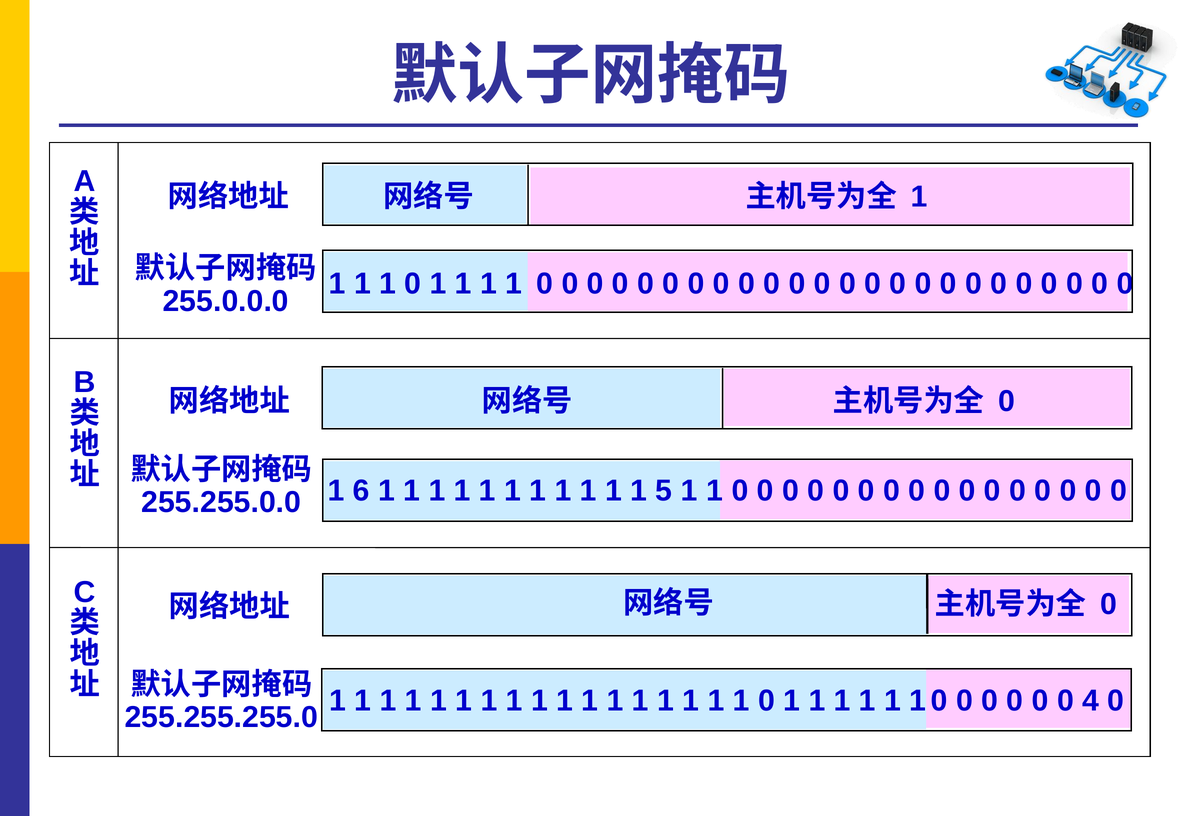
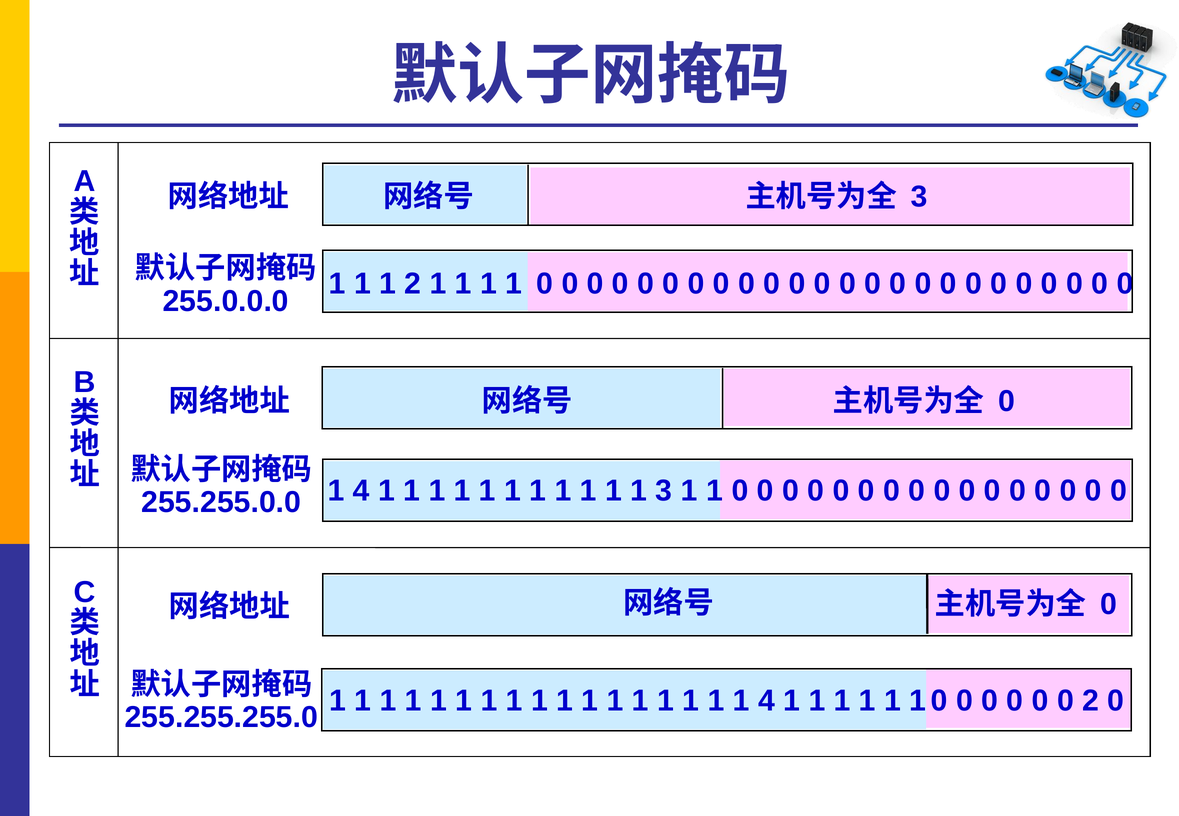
1: 1 -> 3 (919, 197)
0: 0 -> 2 (413, 284)
6: 6 -> 4 (361, 491)
1 5: 5 -> 3 (664, 491)
0: 0 -> 4 (766, 701)
0 4: 4 -> 2 (1091, 701)
